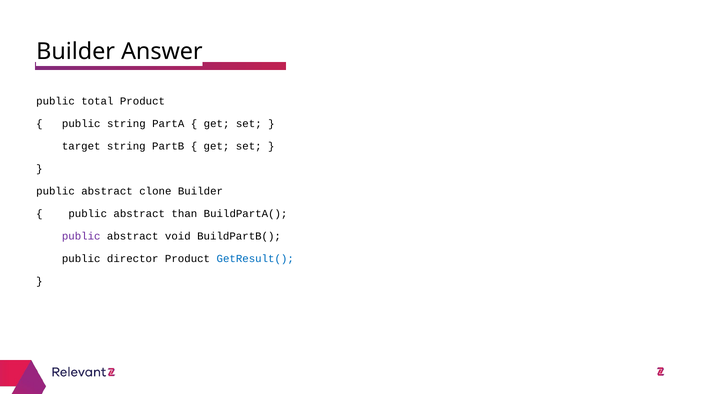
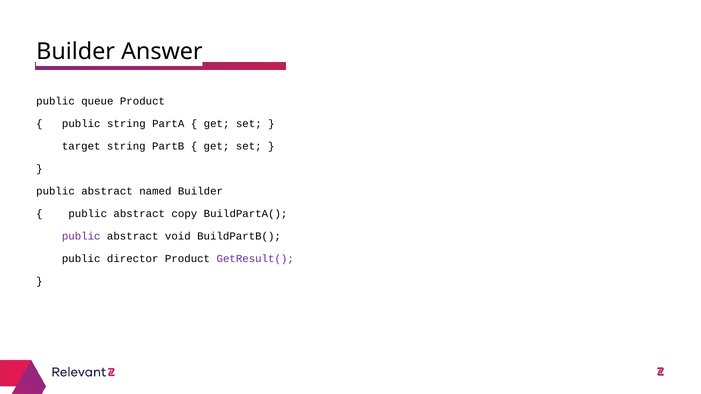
total: total -> queue (97, 101)
clone: clone -> named (155, 191)
than: than -> copy (184, 214)
GetResult( colour: blue -> purple (255, 259)
